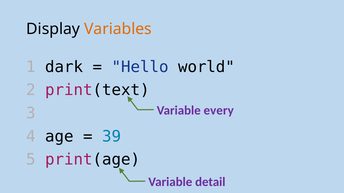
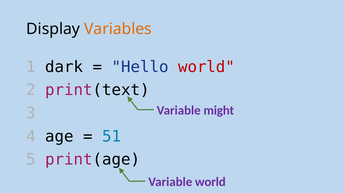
world colour: black -> red (206, 67)
every: every -> might (219, 111)
39: 39 -> 51 (112, 137)
Variable detail: detail -> world (210, 182)
